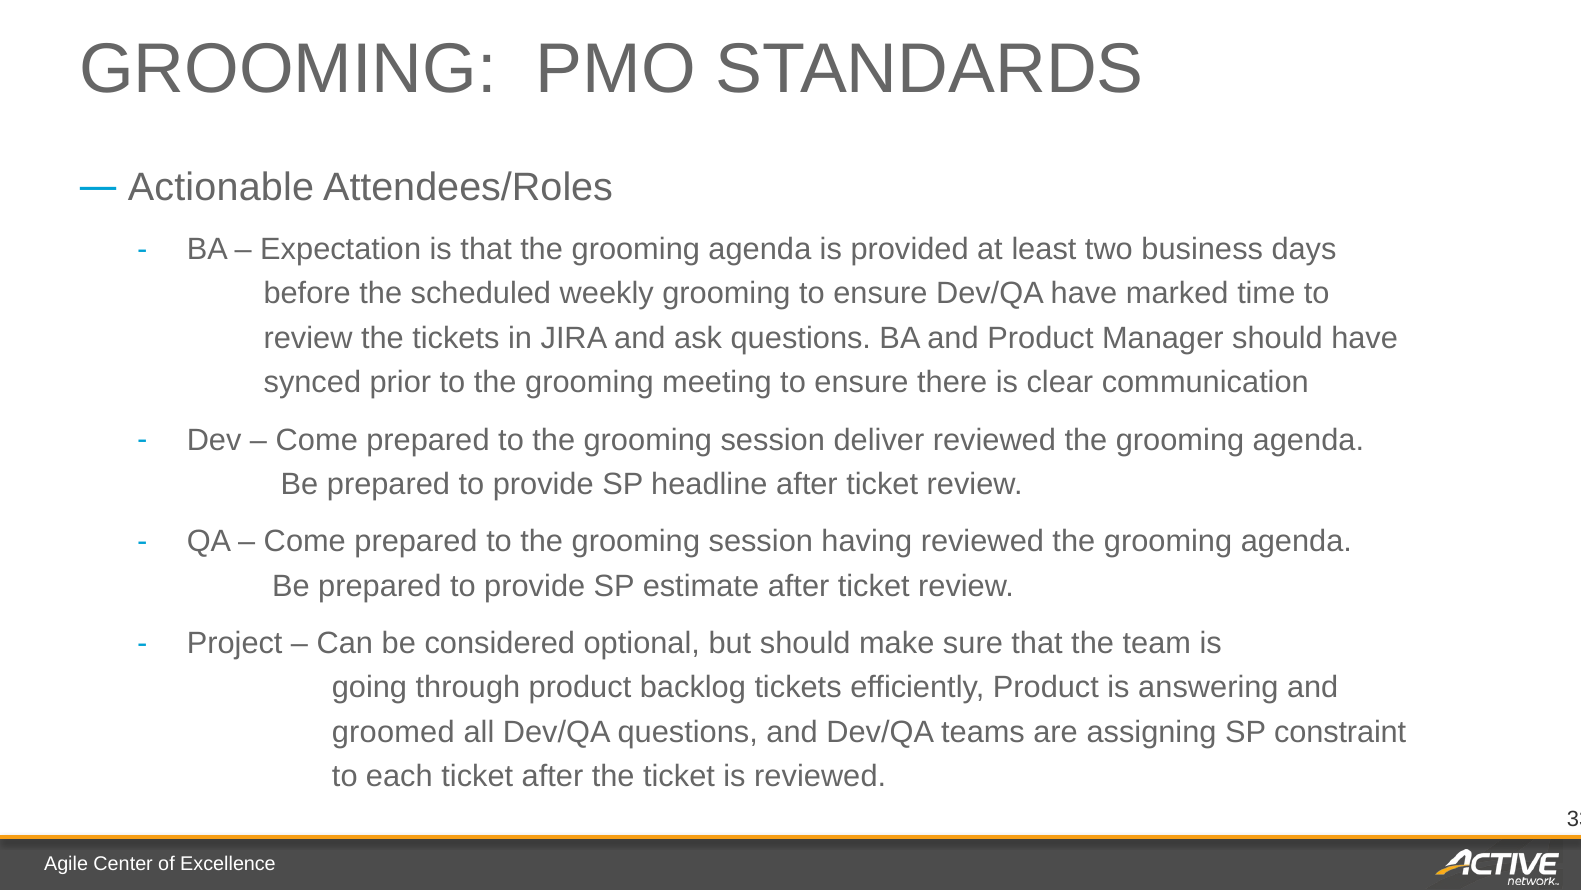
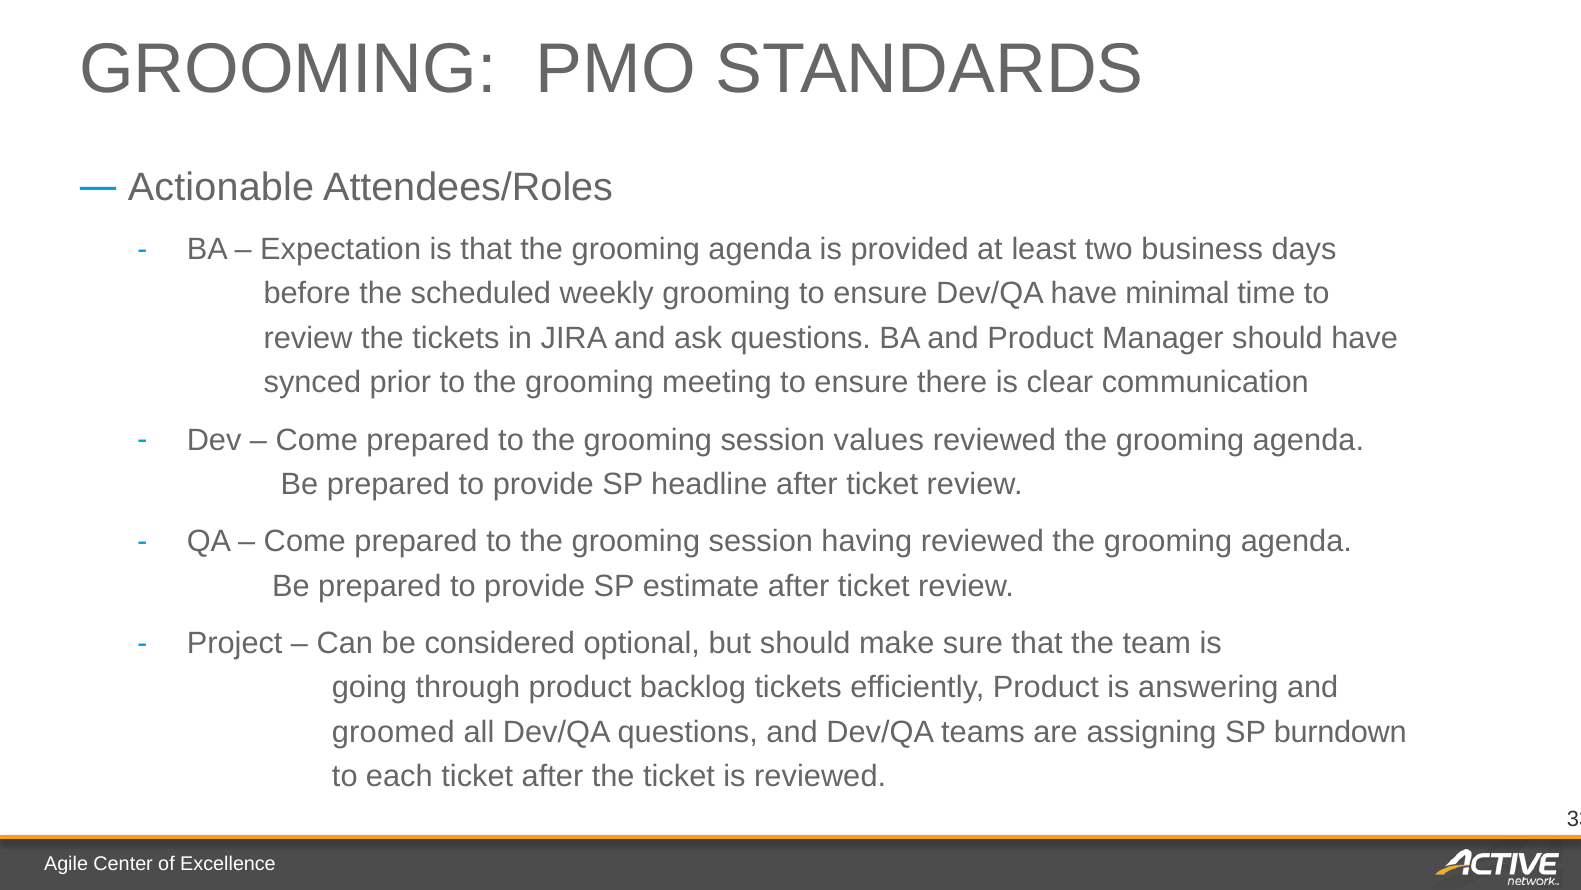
marked: marked -> minimal (1177, 294)
deliver: deliver -> values (879, 440)
constraint: constraint -> burndown (1340, 731)
